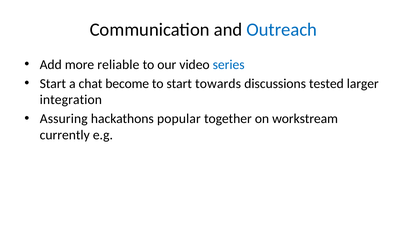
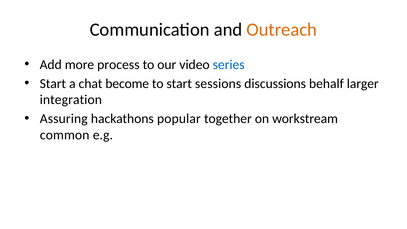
Outreach colour: blue -> orange (282, 30)
reliable: reliable -> process (118, 65)
towards: towards -> sessions (218, 84)
tested: tested -> behalf (326, 84)
currently: currently -> common (65, 135)
